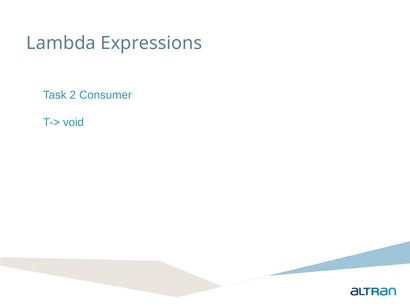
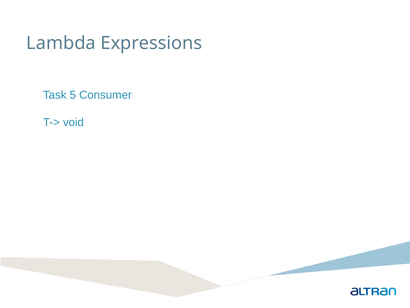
2: 2 -> 5 (73, 95)
